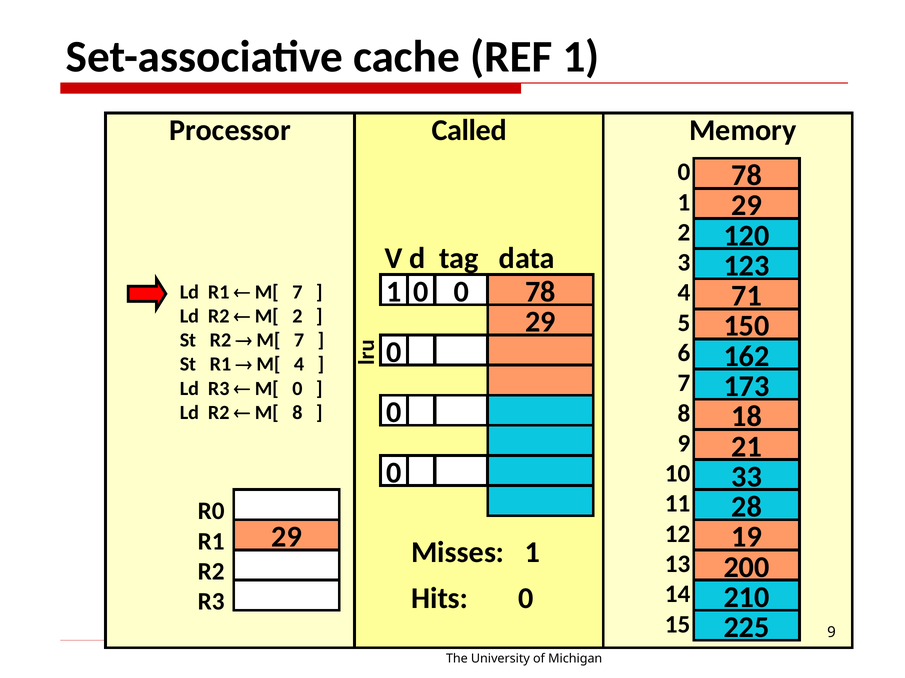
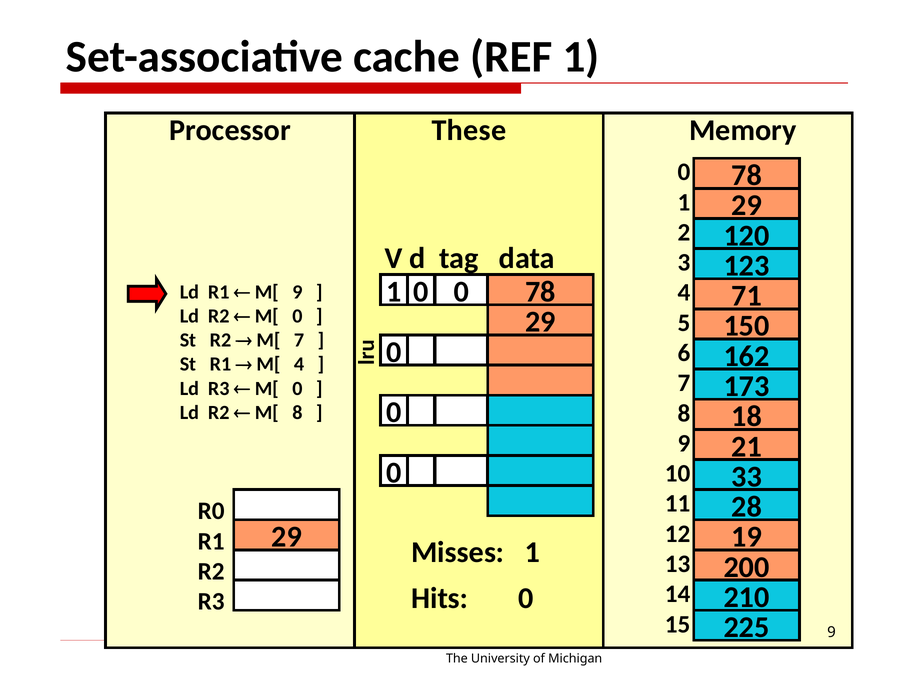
Called: Called -> These (469, 130)
7: 7 -> 9 (297, 292)
2: 2 -> 0 (297, 316)
